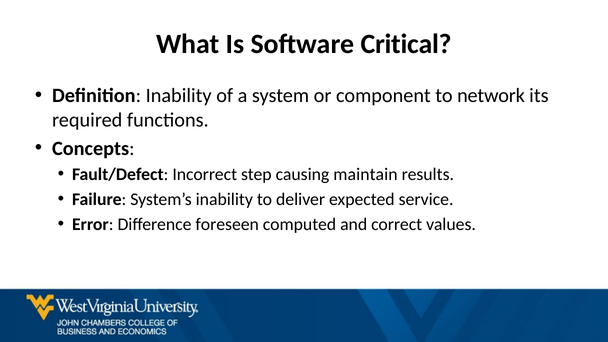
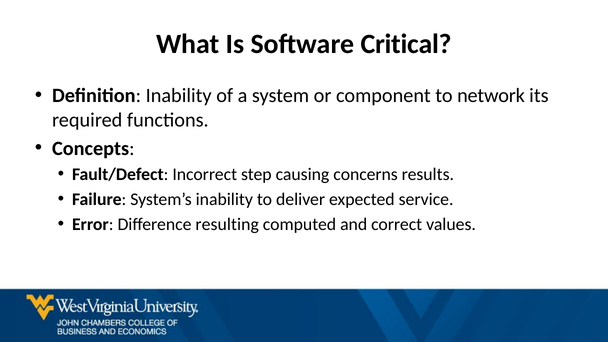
maintain: maintain -> concerns (366, 175)
foreseen: foreseen -> resulting (227, 224)
